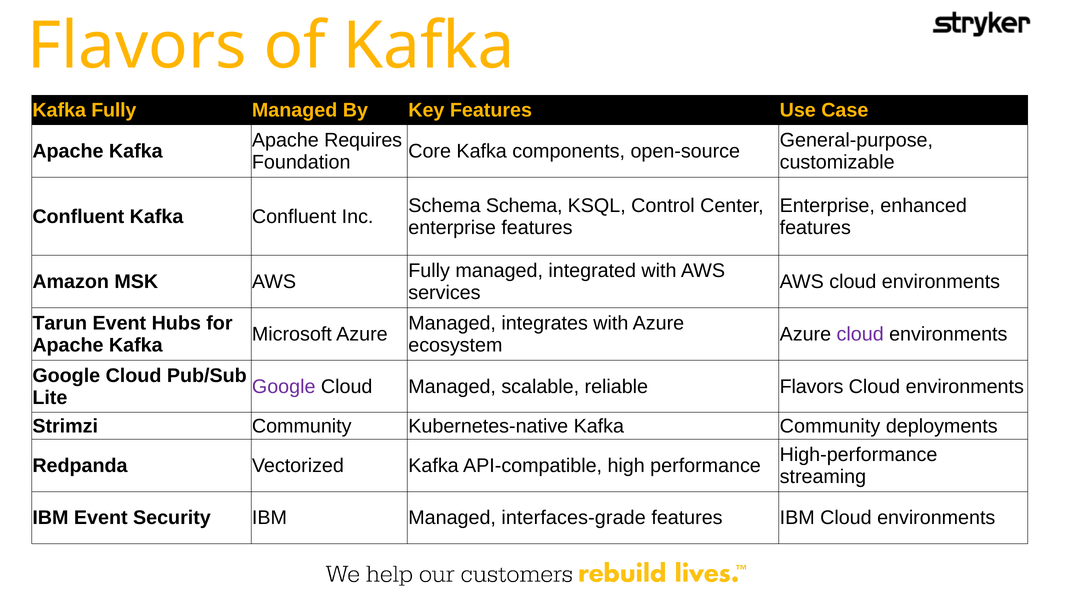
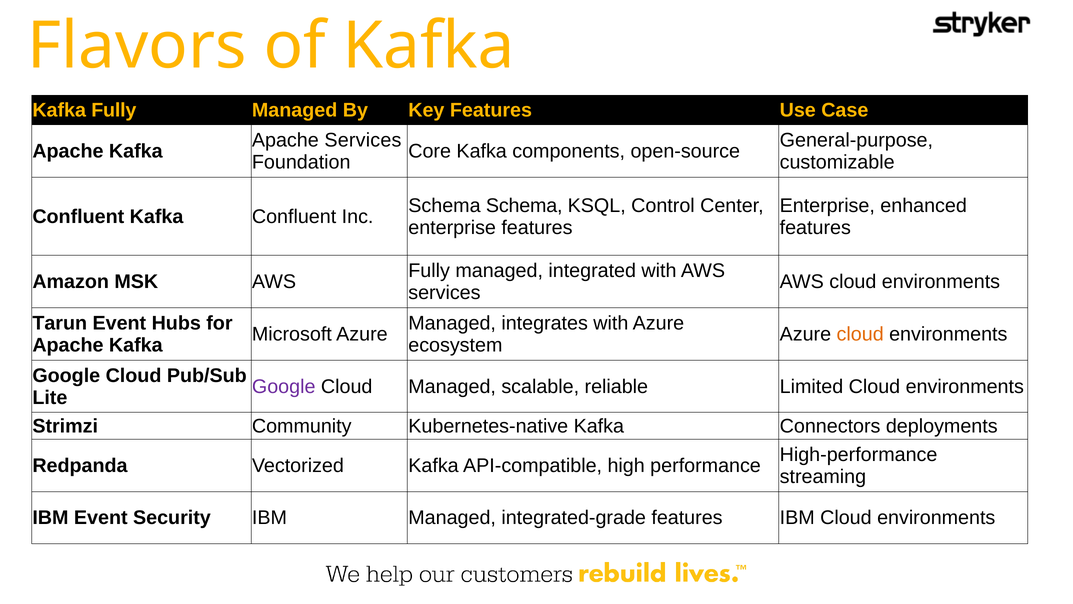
Apache Requires: Requires -> Services (363, 140)
cloud colour: purple -> orange (860, 334)
reliable Flavors: Flavors -> Limited (811, 386)
Kafka Community: Community -> Connectors (830, 426)
interfaces-grade: interfaces-grade -> integrated-grade (574, 518)
